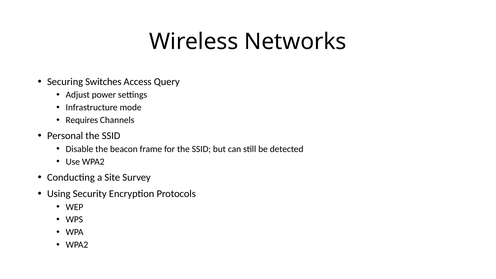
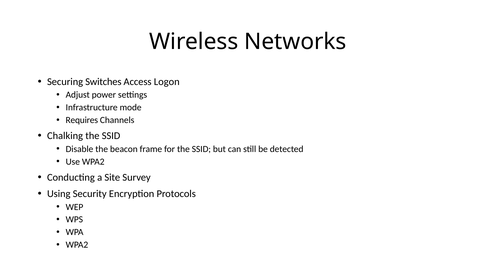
Query: Query -> Logon (167, 82)
Personal: Personal -> Chalking (65, 136)
